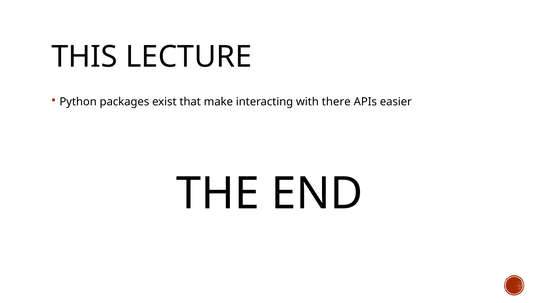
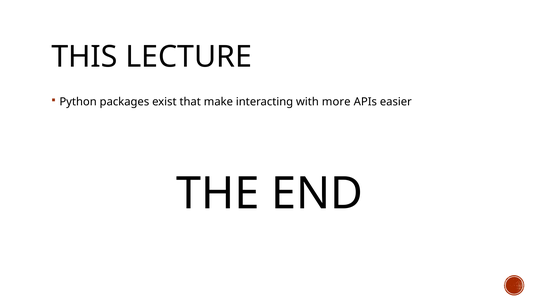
there: there -> more (336, 102)
